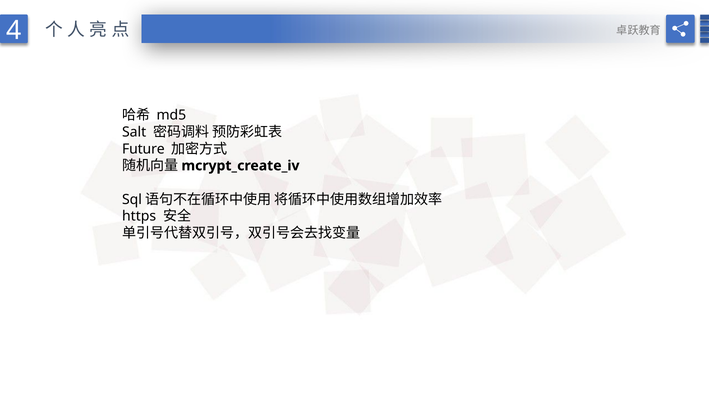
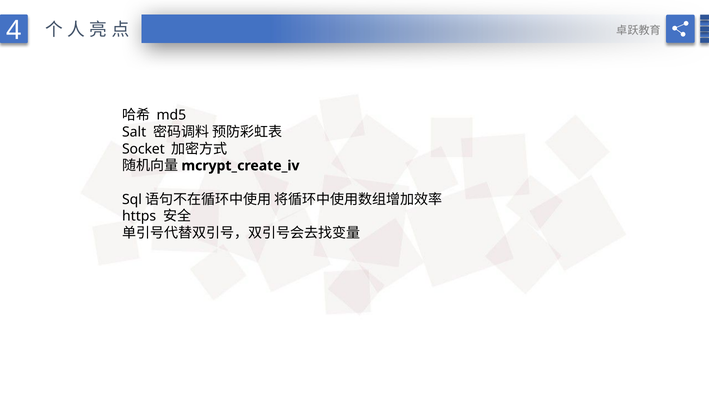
Future: Future -> Socket (143, 149)
